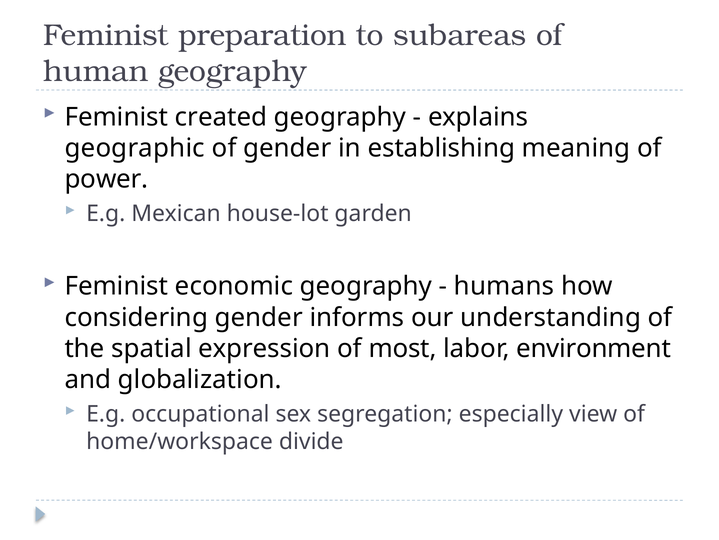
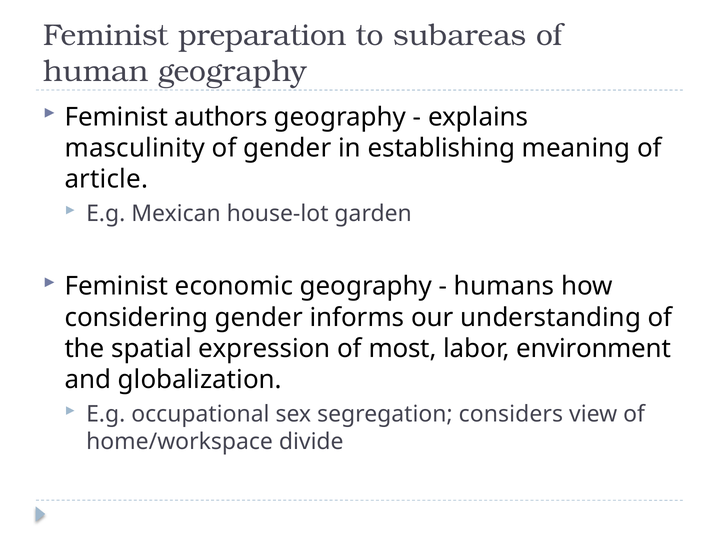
created: created -> authors (221, 117)
geographic: geographic -> masculinity (135, 148)
power: power -> article (106, 179)
especially: especially -> considers (511, 413)
